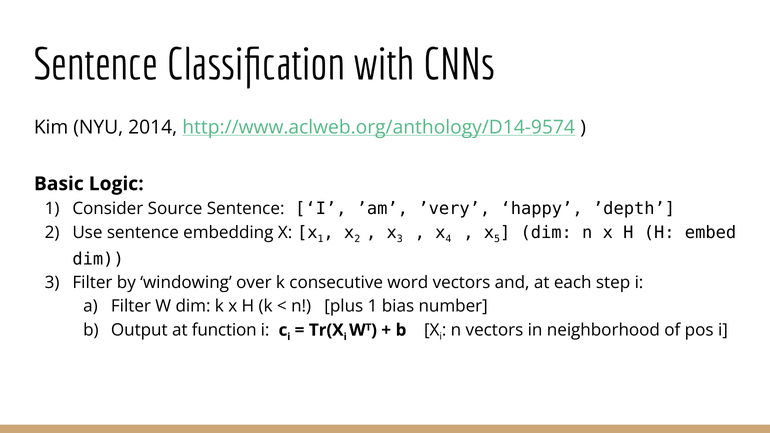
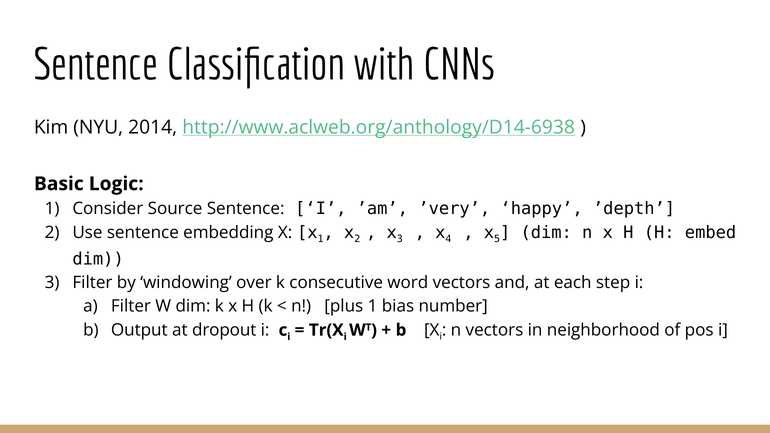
http://www.aclweb.org/anthology/D14-9574: http://www.aclweb.org/anthology/D14-9574 -> http://www.aclweb.org/anthology/D14-6938 (379, 128)
function: function -> dropout (224, 330)
